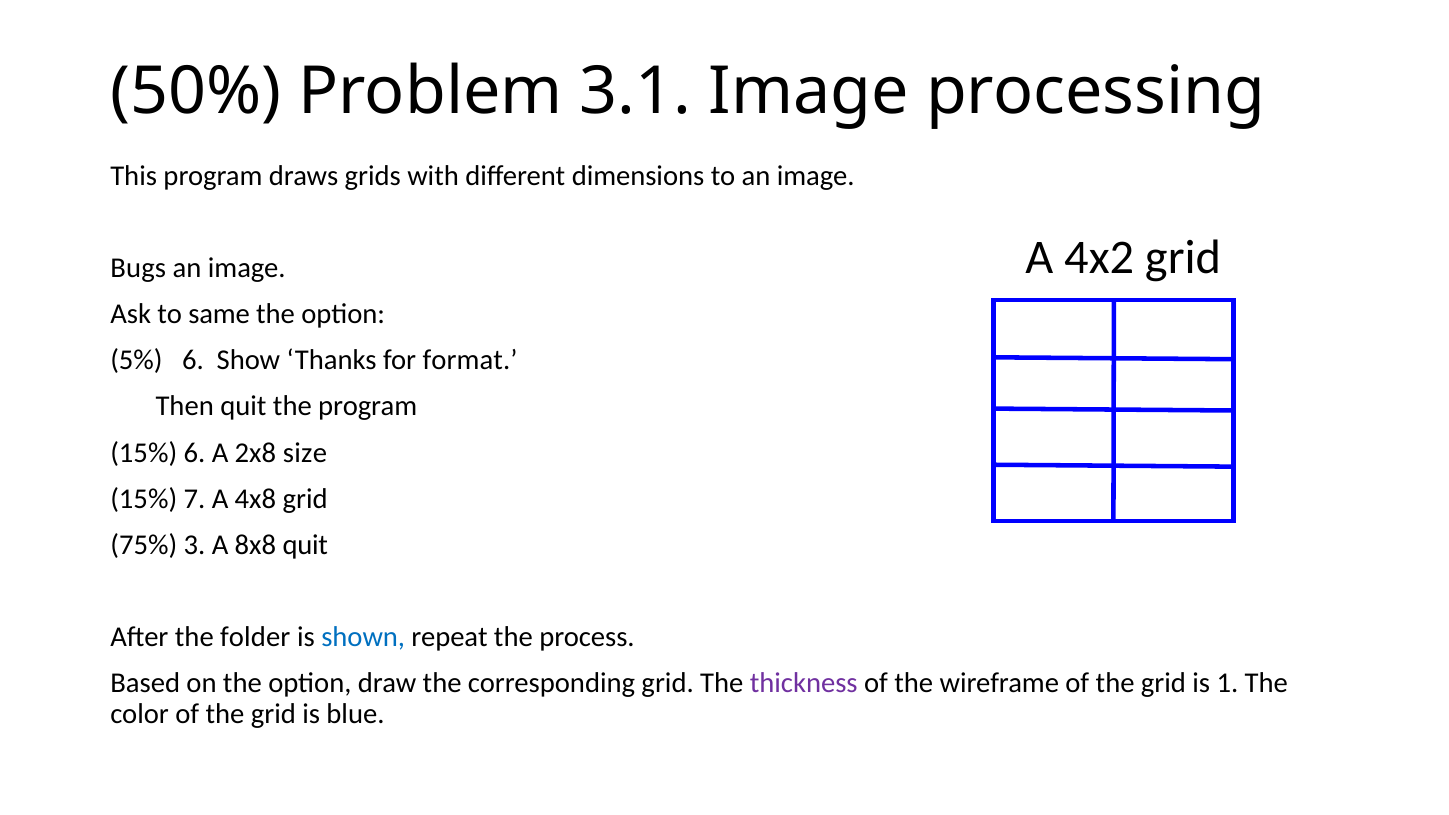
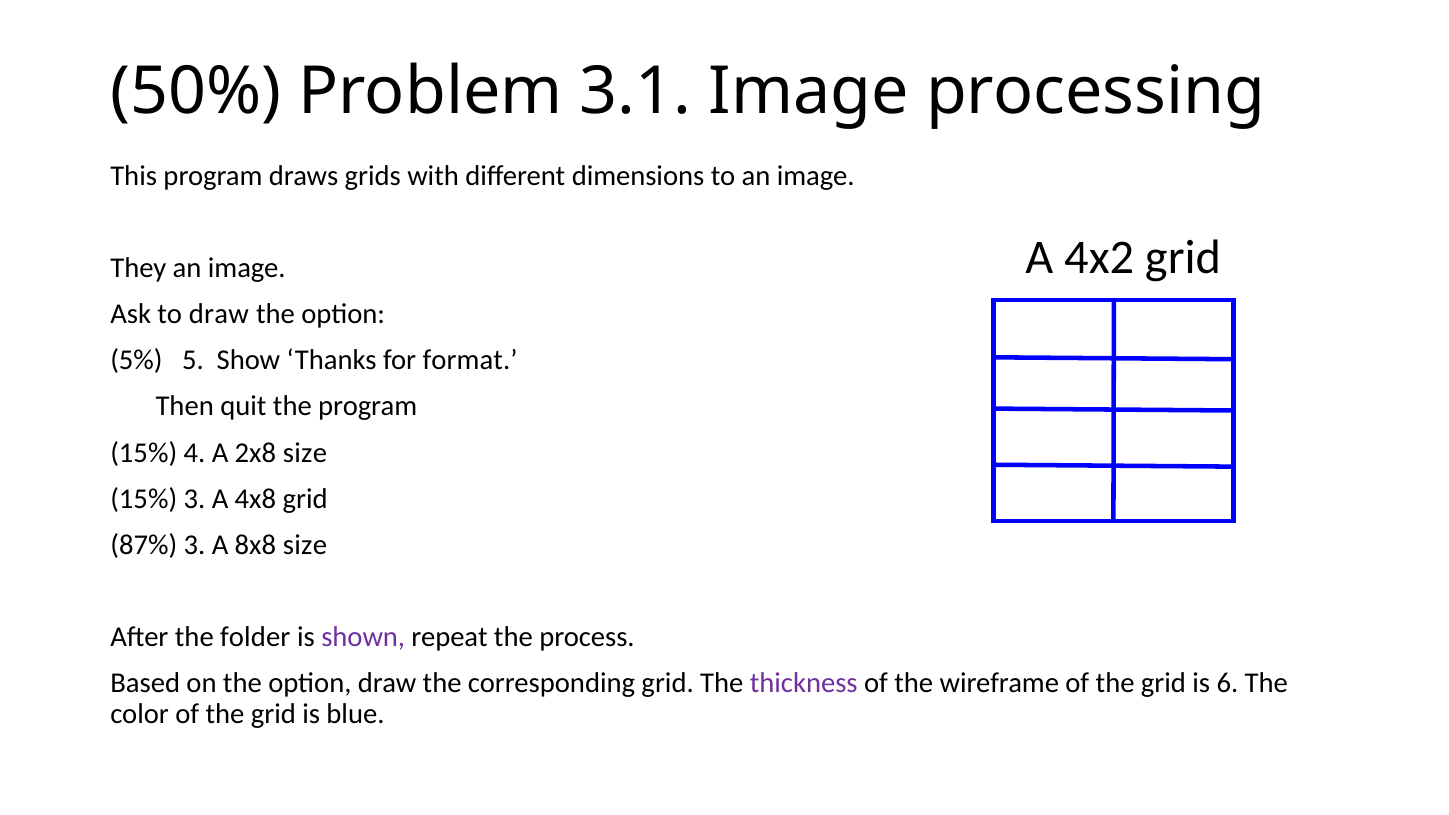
Bugs: Bugs -> They (138, 268)
to same: same -> draw (219, 314)
5% 6: 6 -> 5 (193, 360)
15% 6: 6 -> 4 (194, 453)
15% 7: 7 -> 3 (194, 499)
75%: 75% -> 87% (144, 545)
8x8 quit: quit -> size (305, 545)
shown colour: blue -> purple (363, 637)
1: 1 -> 6 (1228, 683)
